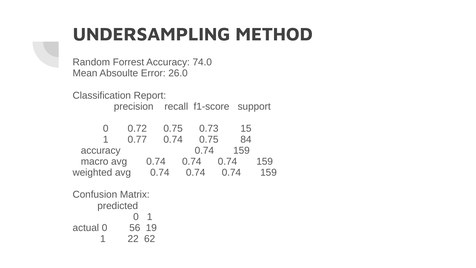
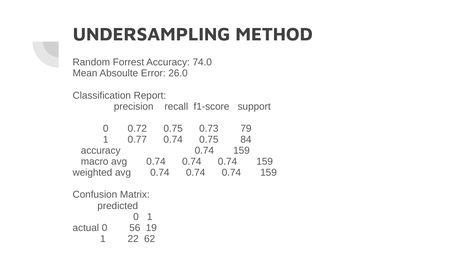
15: 15 -> 79 (246, 128)
